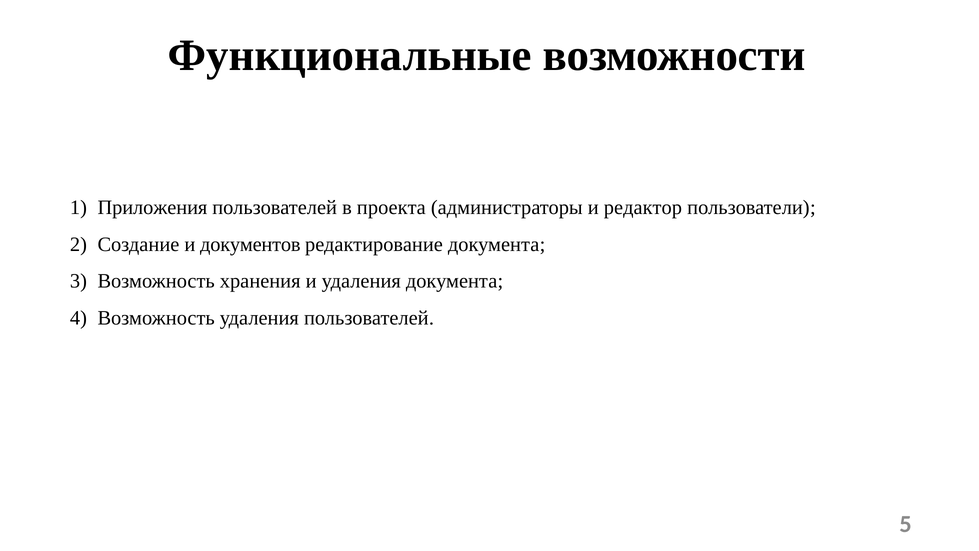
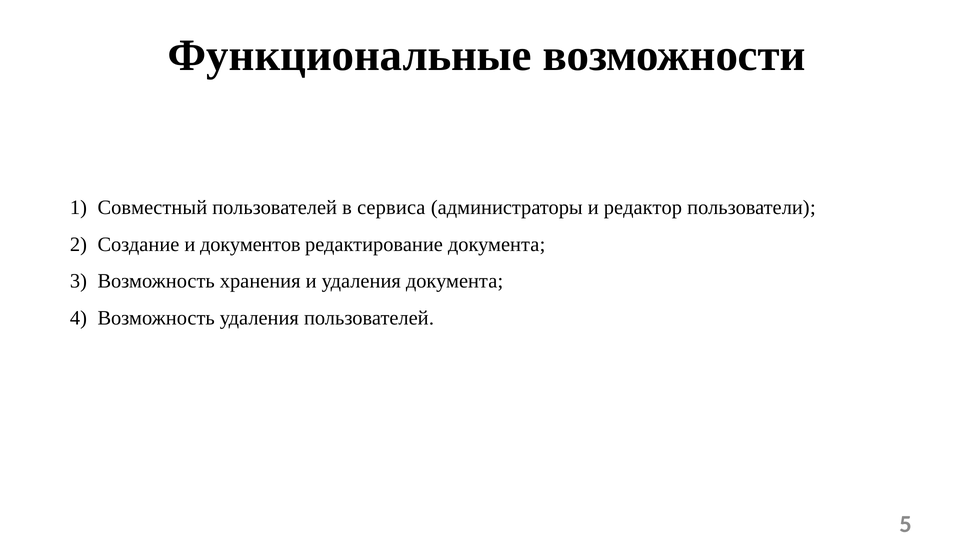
Приложения: Приложения -> Совместный (152, 208)
проекта: проекта -> сервиса (391, 208)
